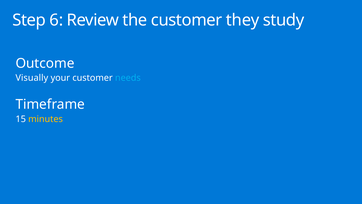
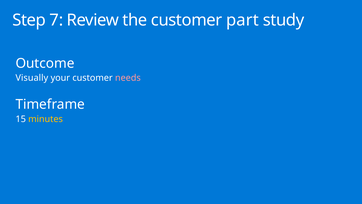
6: 6 -> 7 (56, 20)
they: they -> part (242, 20)
needs colour: light blue -> pink (128, 78)
